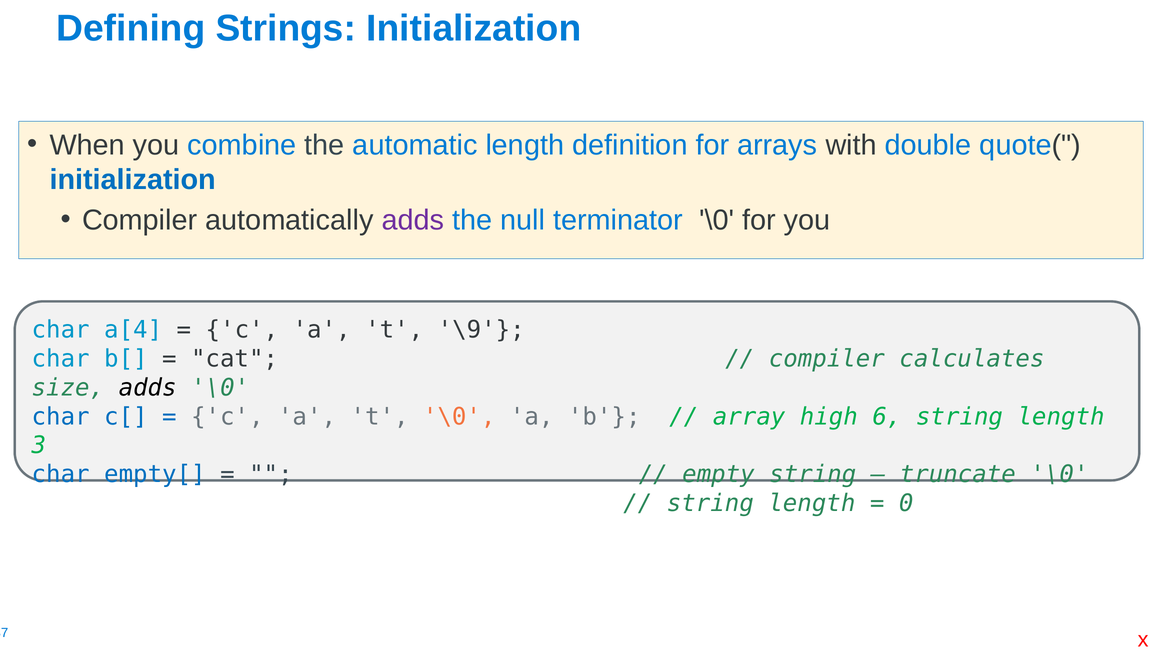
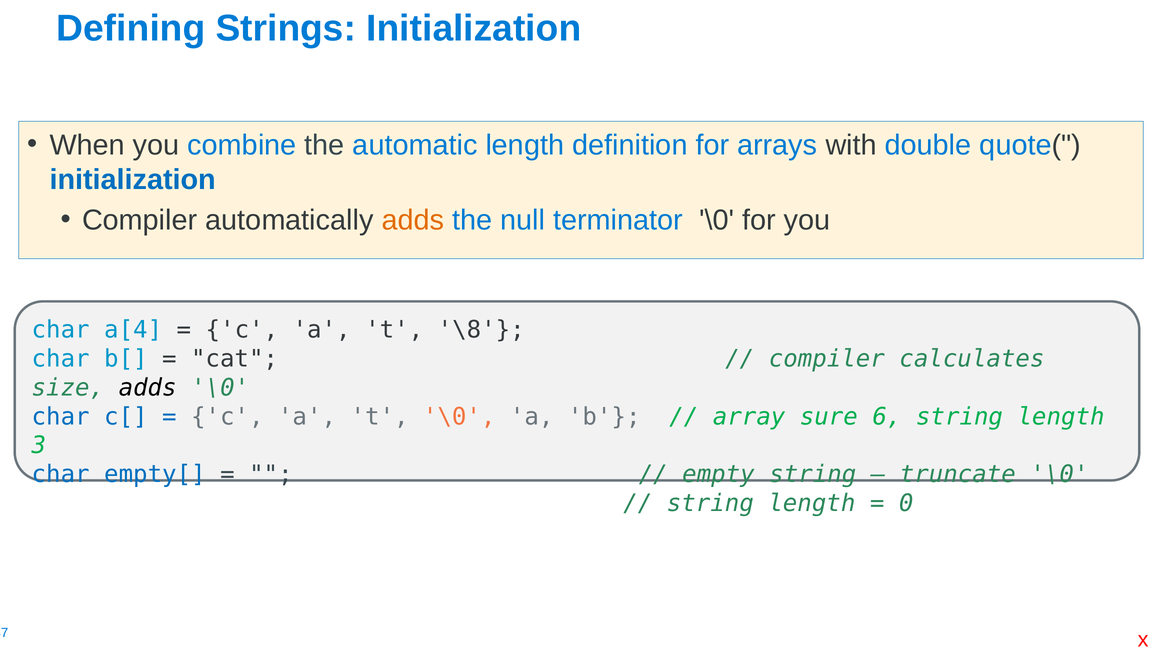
adds colour: purple -> orange (413, 220)
\9: \9 -> \8 (481, 330)
high: high -> sure (829, 417)
